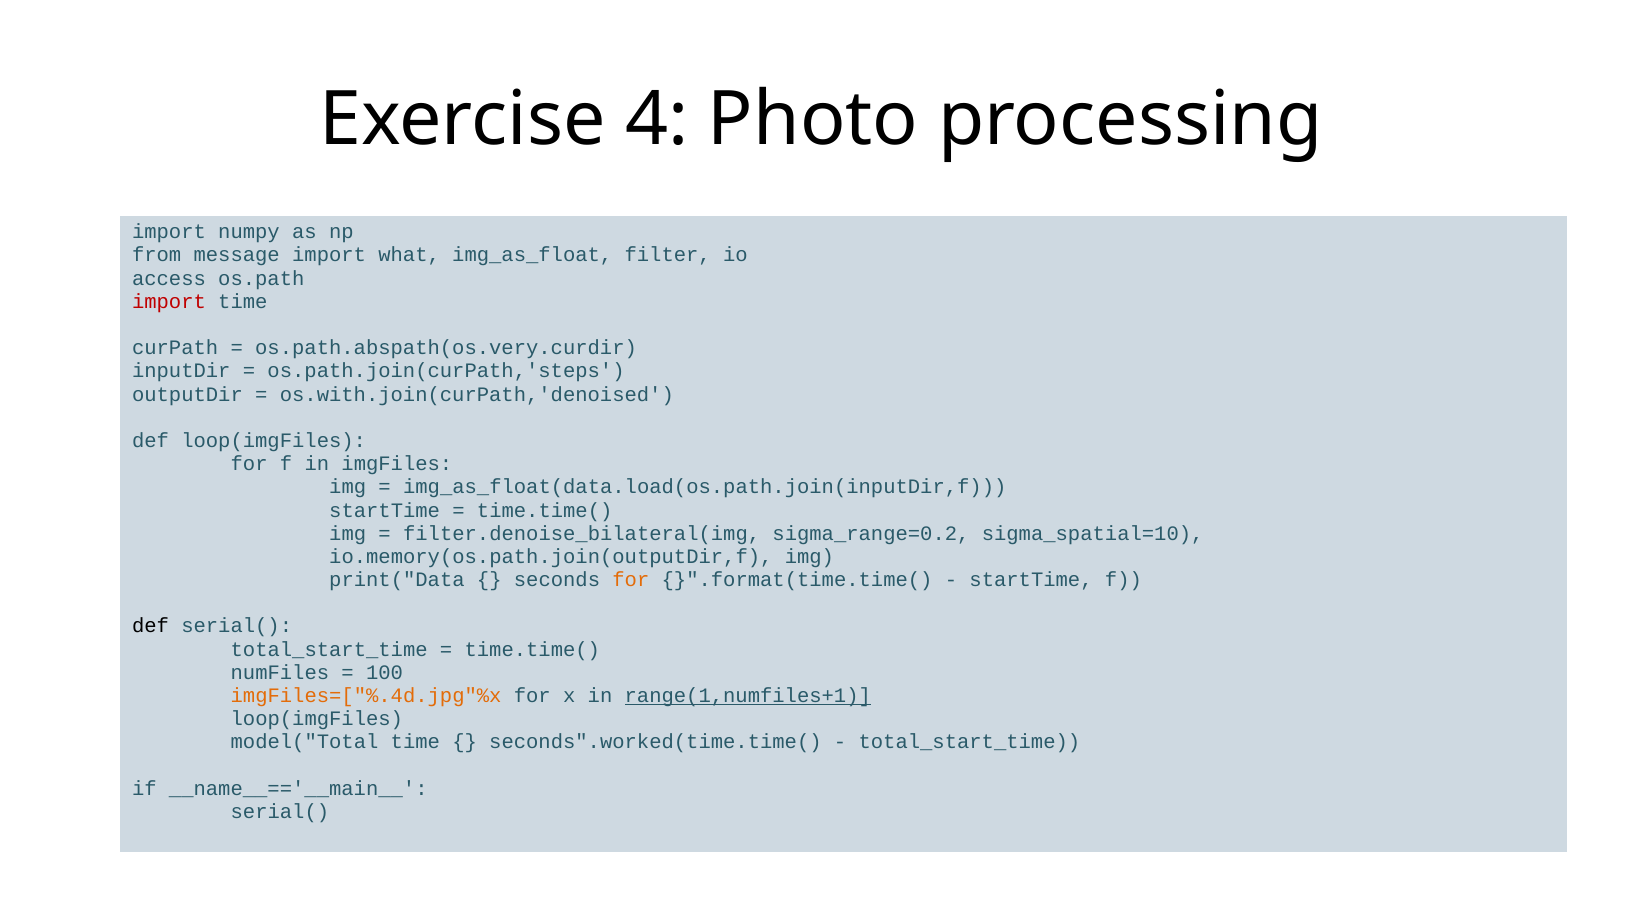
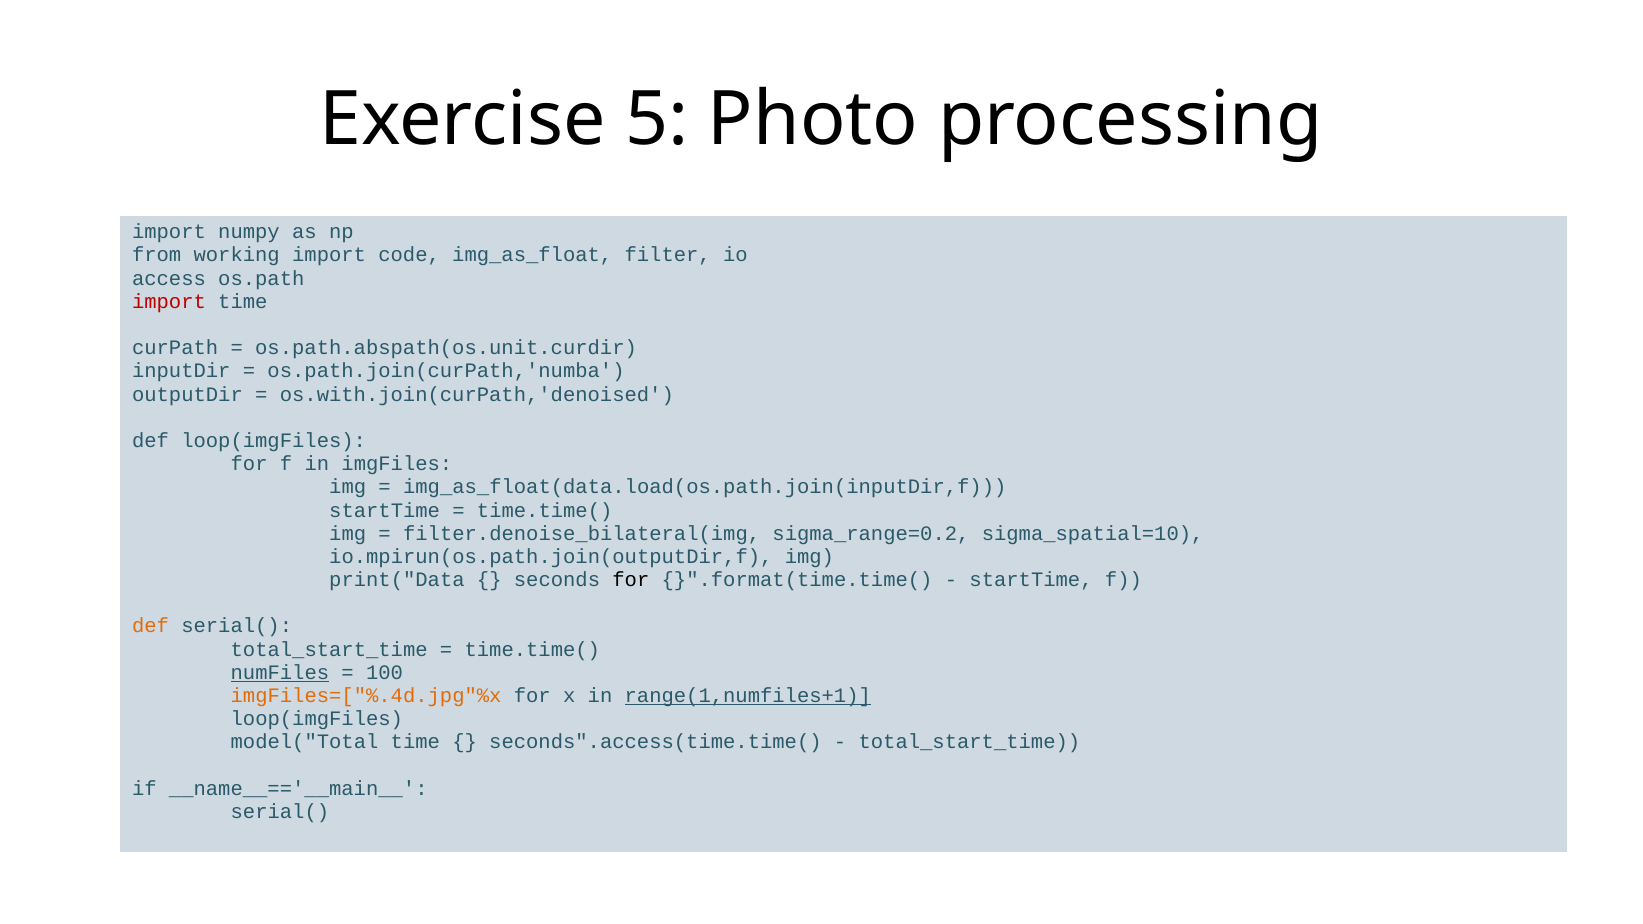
4: 4 -> 5 (657, 119)
message: message -> working (237, 255)
what: what -> code (409, 255)
os.path.abspath(os.very.curdir: os.path.abspath(os.very.curdir -> os.path.abspath(os.unit.curdir (446, 348)
os.path.join(curPath,'steps: os.path.join(curPath,'steps -> os.path.join(curPath,'numba (446, 371)
io.memory(os.path.join(outputDir,f: io.memory(os.path.join(outputDir,f -> io.mpirun(os.path.join(outputDir,f (551, 557)
for colour: orange -> black (631, 580)
def colour: black -> orange (151, 626)
numFiles underline: none -> present (280, 673)
seconds".worked(time.time(: seconds".worked(time.time( -> seconds".access(time.time( (655, 742)
